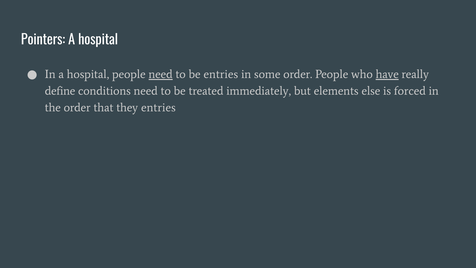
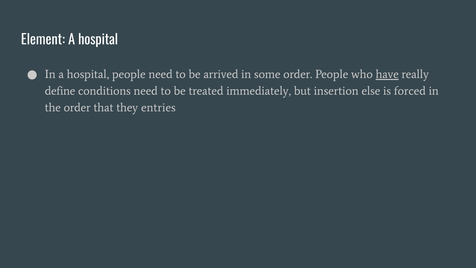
Pointers: Pointers -> Element (43, 40)
need underline: present -> none (161, 74)
be entries: entries -> arrived (221, 74)
elements: elements -> insertion (336, 91)
